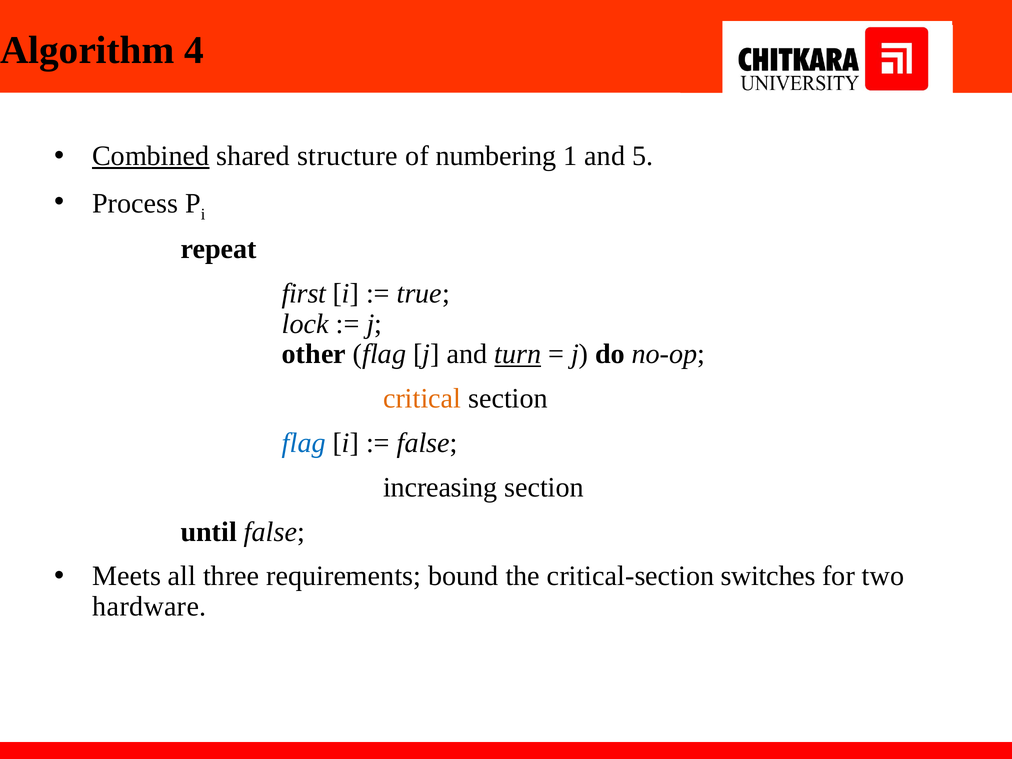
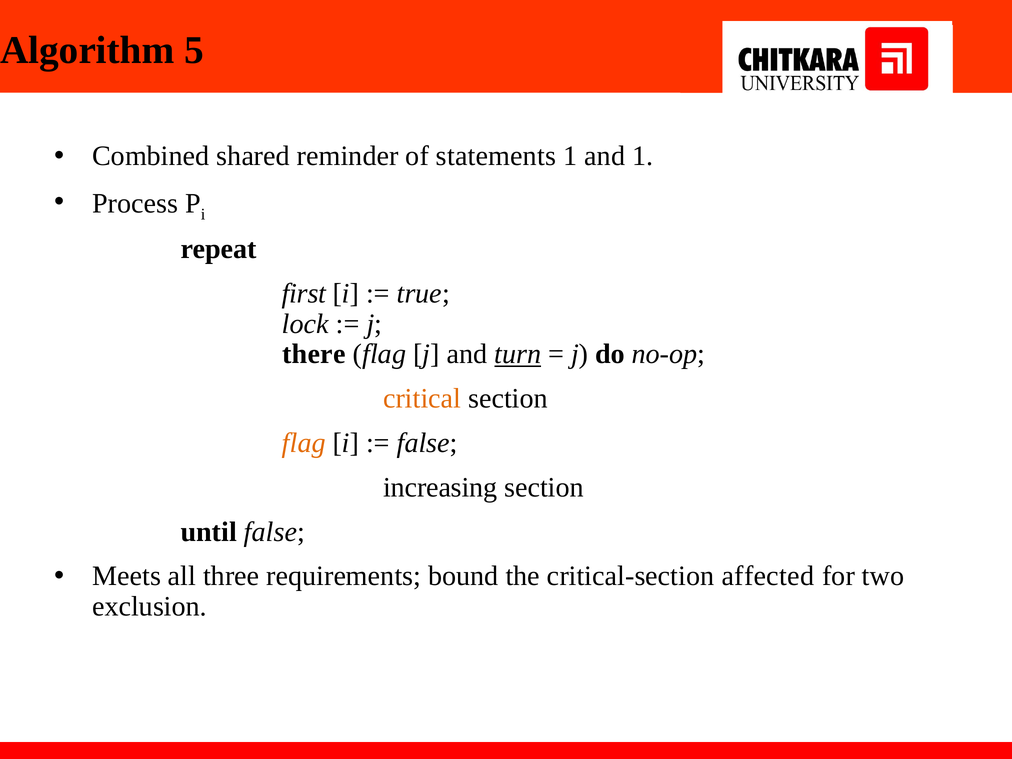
4: 4 -> 5 (194, 50)
Combined underline: present -> none (151, 156)
structure: structure -> reminder (348, 156)
numbering: numbering -> statements (496, 156)
and 5: 5 -> 1 (643, 156)
other: other -> there (314, 354)
flag colour: blue -> orange (304, 443)
switches: switches -> affected (768, 576)
hardware: hardware -> exclusion (150, 607)
